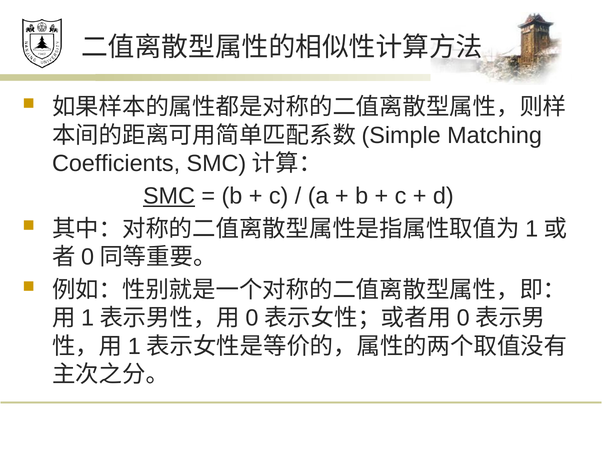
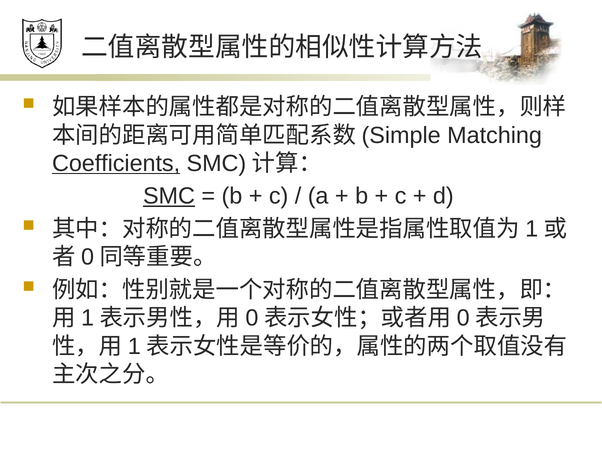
Coefficients underline: none -> present (116, 163)
